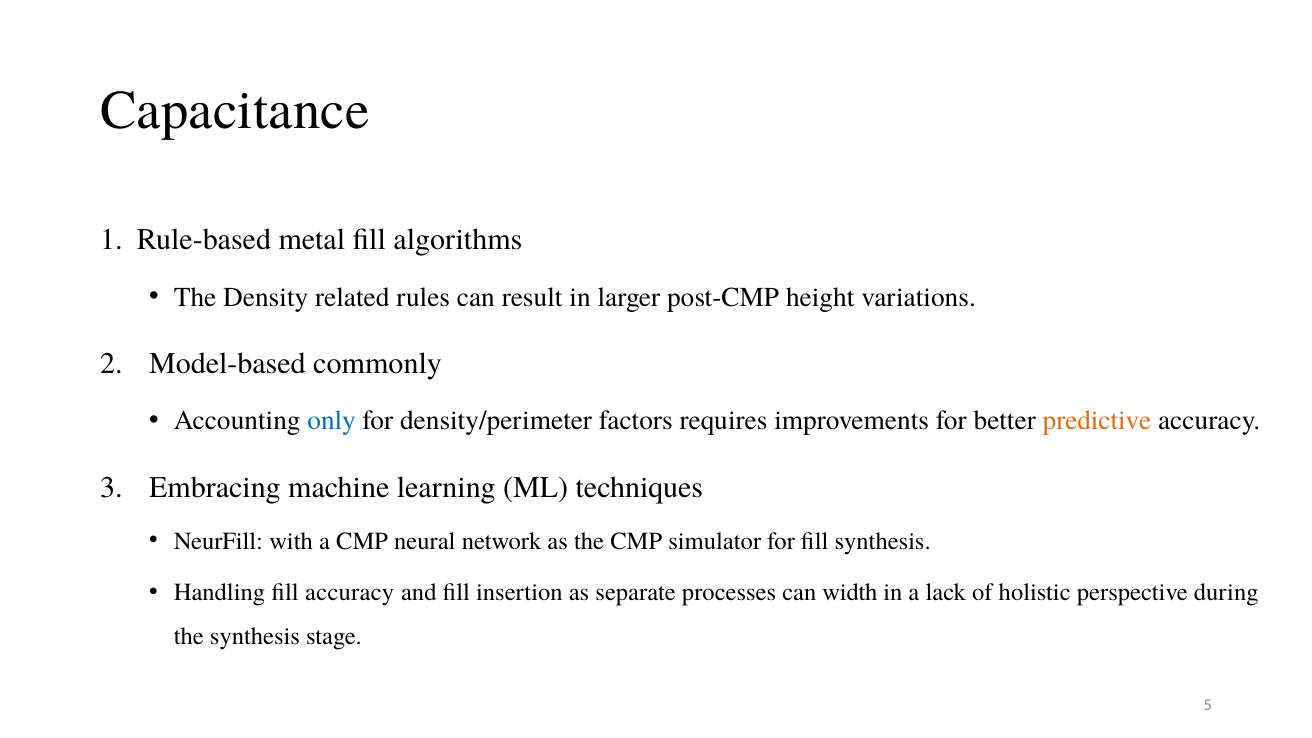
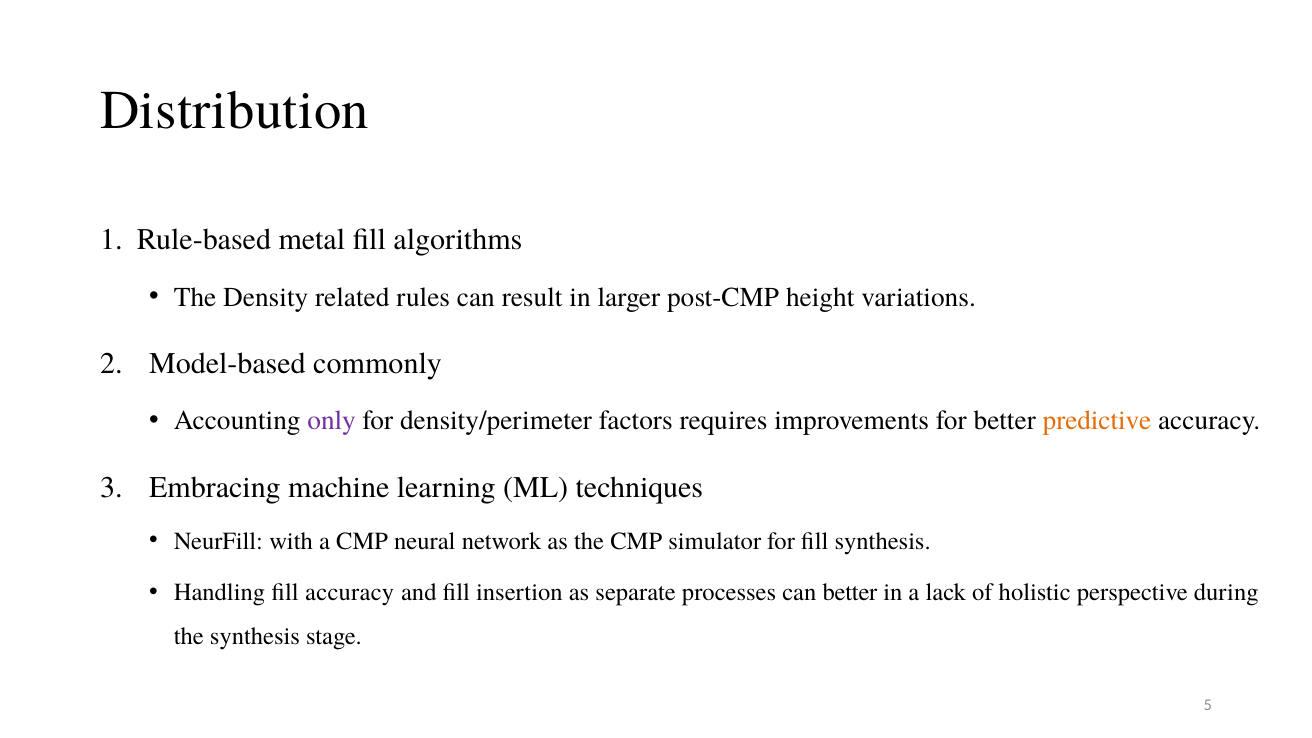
Capacitance: Capacitance -> Distribution (235, 110)
only colour: blue -> purple (332, 421)
can width: width -> better (850, 592)
